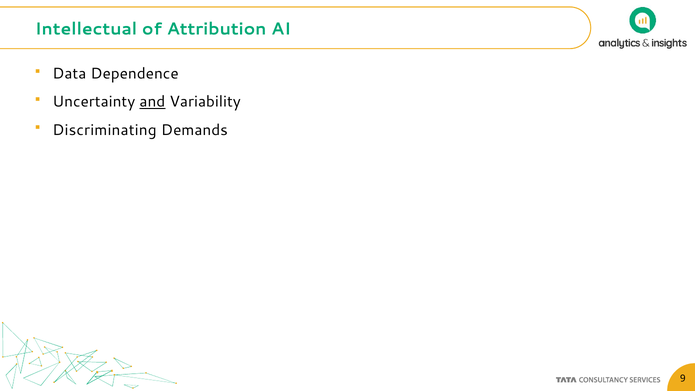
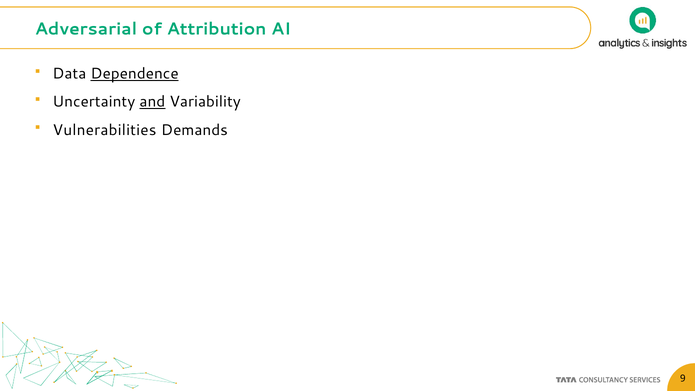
Intellectual: Intellectual -> Adversarial (86, 29)
Dependence underline: none -> present (135, 74)
Discriminating: Discriminating -> Vulnerabilities (105, 130)
